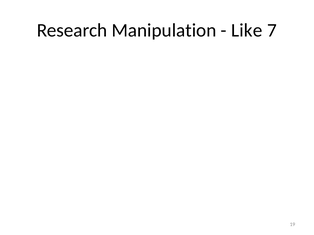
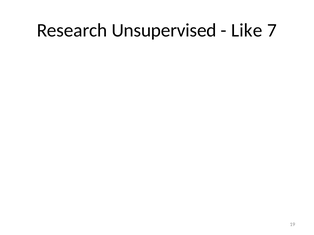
Manipulation: Manipulation -> Unsupervised (164, 30)
